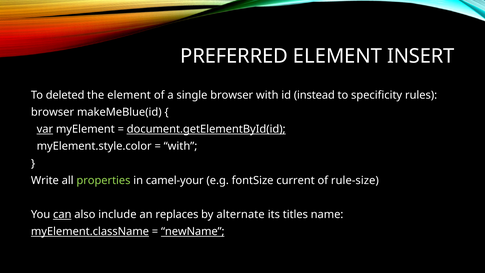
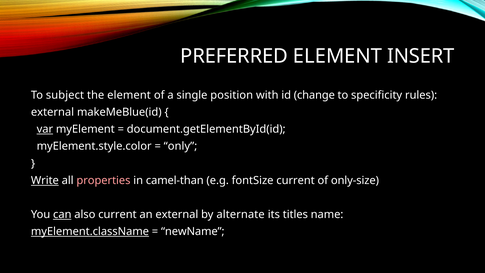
deleted: deleted -> subject (65, 95)
single browser: browser -> position (232, 95)
instead: instead -> change (314, 95)
browser: browser -> external (53, 112)
document.getElementById(id underline: present -> none (206, 129)
with: with -> only (180, 146)
Write underline: none -> present (45, 180)
properties colour: light green -> pink (103, 180)
camel-your: camel-your -> camel-than (175, 180)
rule-size: rule-size -> only-size (355, 180)
also include: include -> current (117, 214)
an replaces: replaces -> external (177, 214)
newName underline: present -> none (193, 231)
